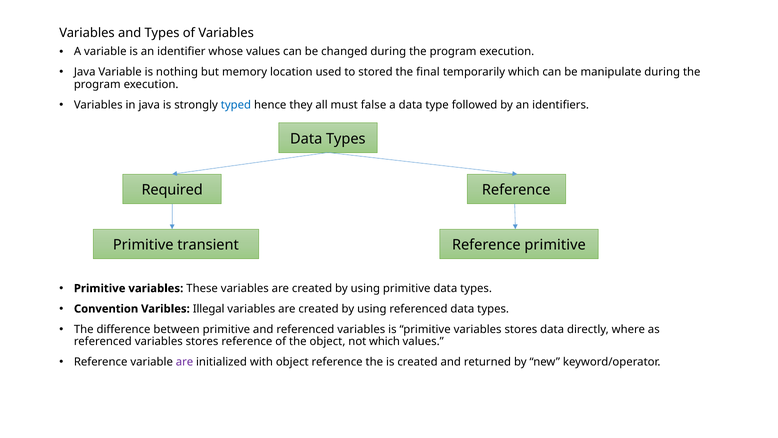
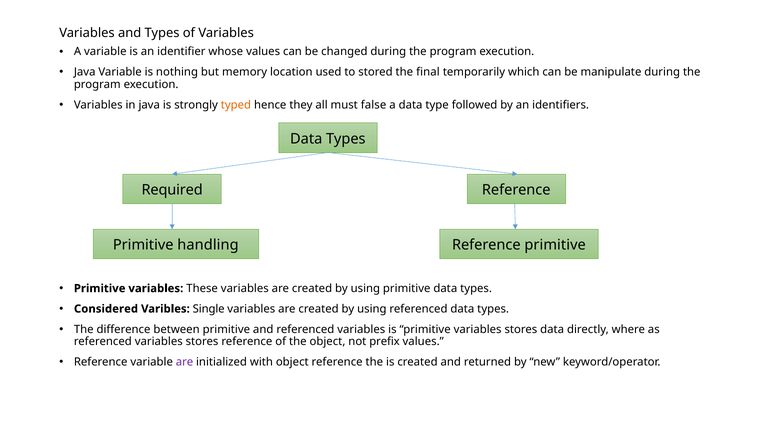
typed colour: blue -> orange (236, 105)
transient: transient -> handling (208, 245)
Convention: Convention -> Considered (106, 309)
Illegal: Illegal -> Single (209, 309)
not which: which -> prefix (385, 341)
